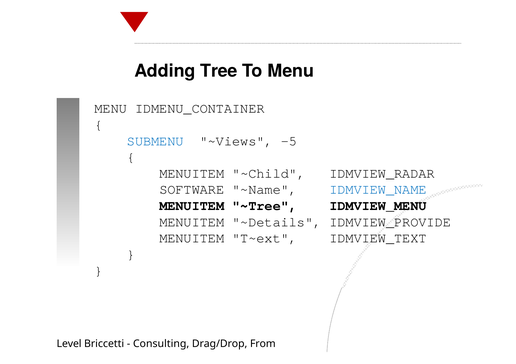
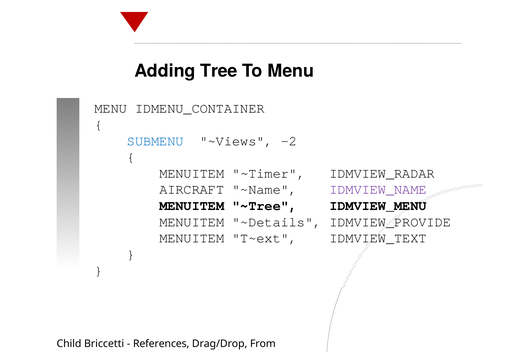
-5: -5 -> -2 (289, 141)
~Child: ~Child -> ~Timer (269, 173)
SOFTWARE: SOFTWARE -> AIRCRAFT (192, 190)
IDMVIEW_NAME colour: blue -> purple (378, 190)
Level: Level -> Child (69, 344)
Consulting: Consulting -> References (161, 344)
